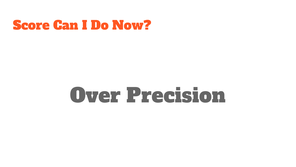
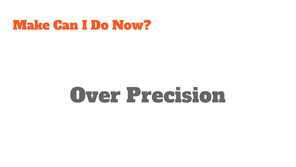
Score: Score -> Make (31, 26)
